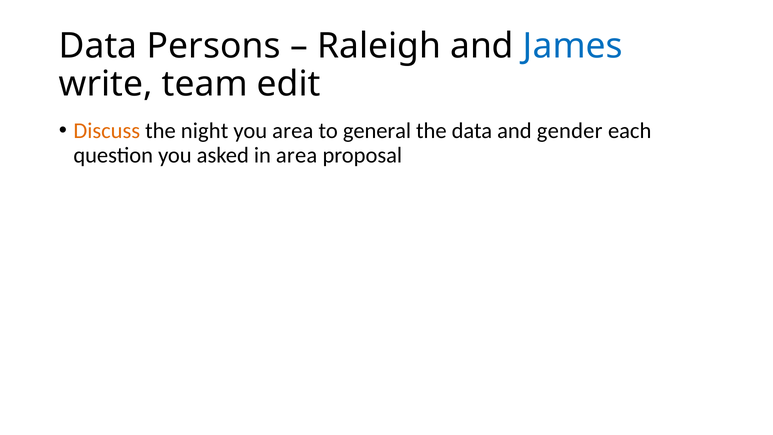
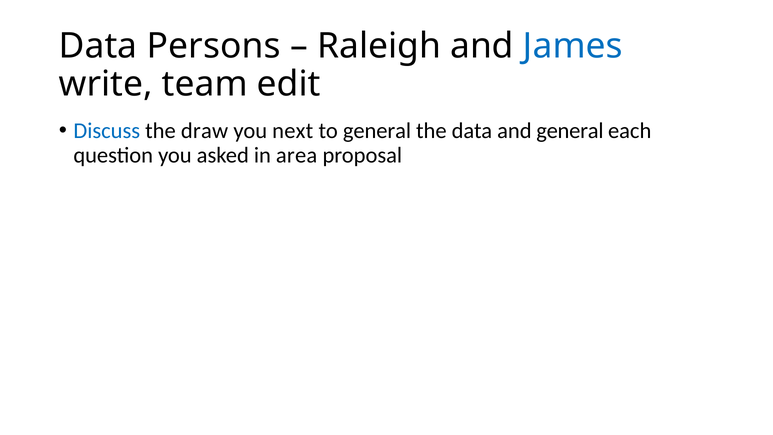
Discuss colour: orange -> blue (107, 131)
night: night -> draw (205, 131)
you area: area -> next (293, 131)
and gender: gender -> general (570, 131)
